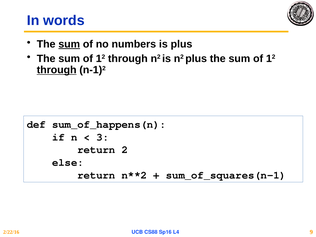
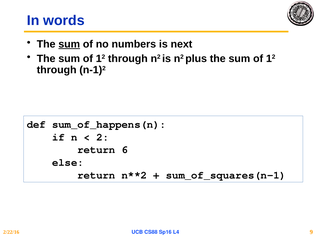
is plus: plus -> next (181, 44)
through underline: present -> none (57, 70)
3: 3 -> 2 (103, 137)
2: 2 -> 6 (125, 150)
